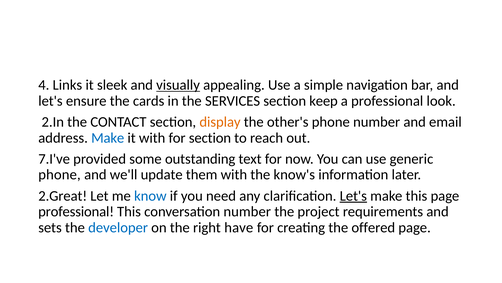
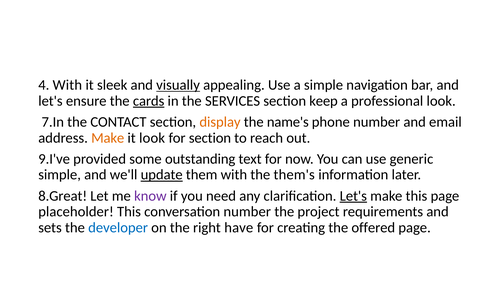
4 Links: Links -> With (67, 85)
cards underline: none -> present (149, 101)
2.In: 2.In -> 7.In (53, 122)
other's: other's -> name's (288, 122)
Make colour: blue -> orange (108, 138)
it with: with -> look (152, 138)
7.I've: 7.I've -> 9.I've (54, 159)
phone: phone -> simple (60, 174)
update underline: none -> present (162, 174)
know's: know's -> them's (294, 174)
2.Great: 2.Great -> 8.Great (63, 195)
know colour: blue -> purple (150, 195)
professional: professional -> placeholder (76, 211)
